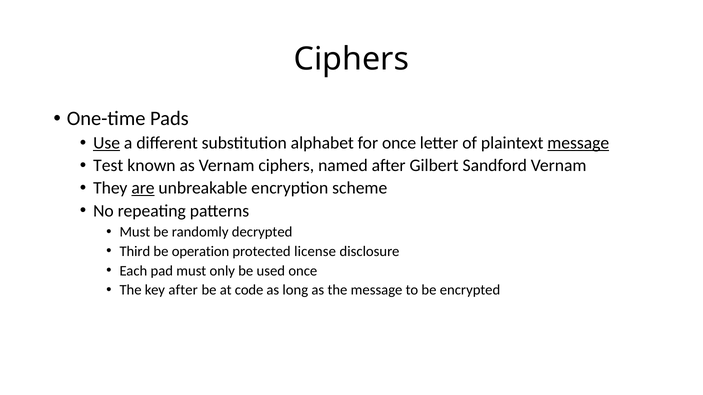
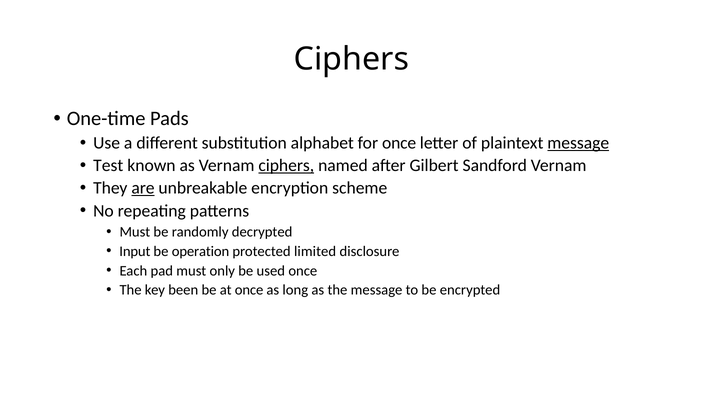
Use underline: present -> none (107, 143)
ciphers underline: none -> present (286, 166)
Third: Third -> Input (135, 251)
license: license -> limited (315, 251)
key after: after -> been (183, 290)
at code: code -> once (249, 290)
